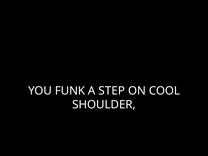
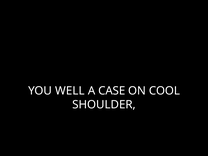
FUNK: FUNK -> WELL (70, 91)
STEP: STEP -> CASE (112, 91)
